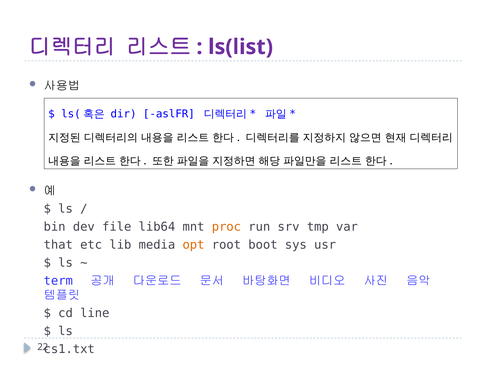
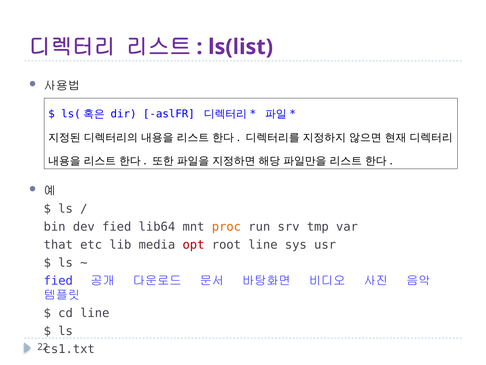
dev file: file -> fied (117, 226)
opt colour: orange -> red (193, 244)
root boot: boot -> line (263, 244)
term: term -> fied (58, 280)
